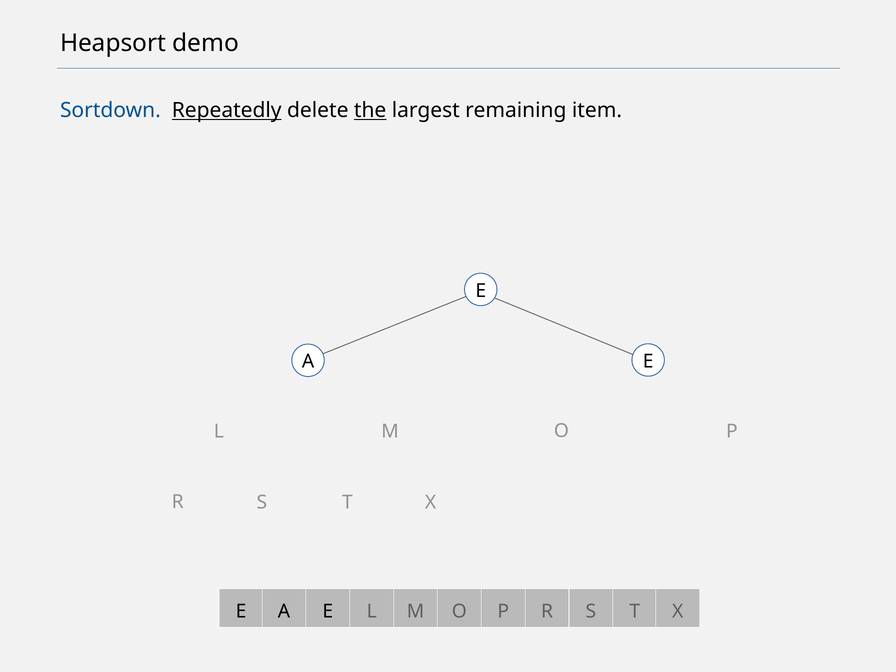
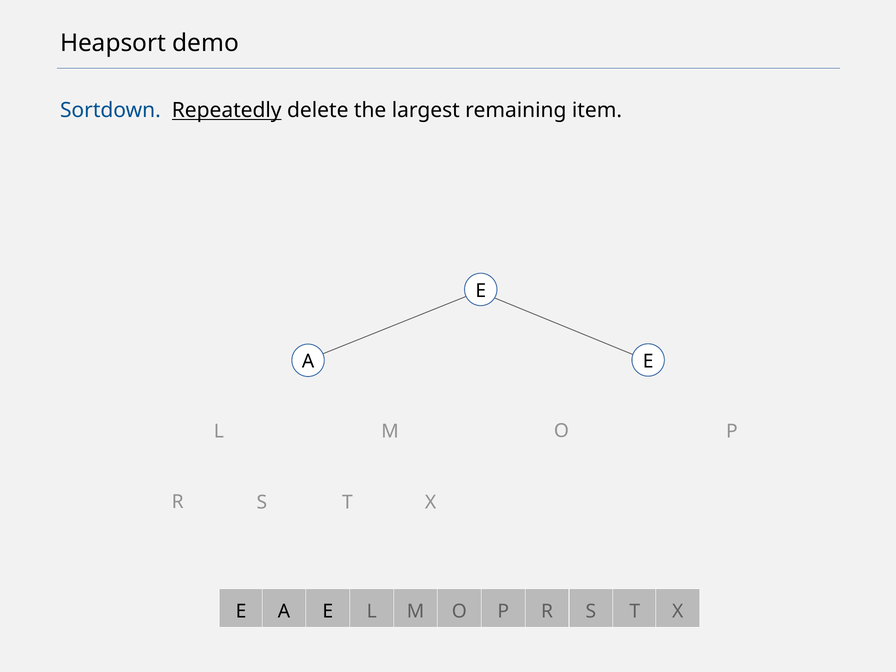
the underline: present -> none (370, 111)
